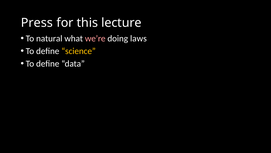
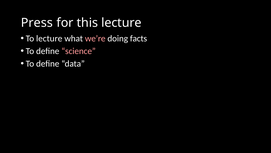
To natural: natural -> lecture (49, 38)
laws: laws -> facts (139, 38)
science colour: yellow -> pink (79, 51)
